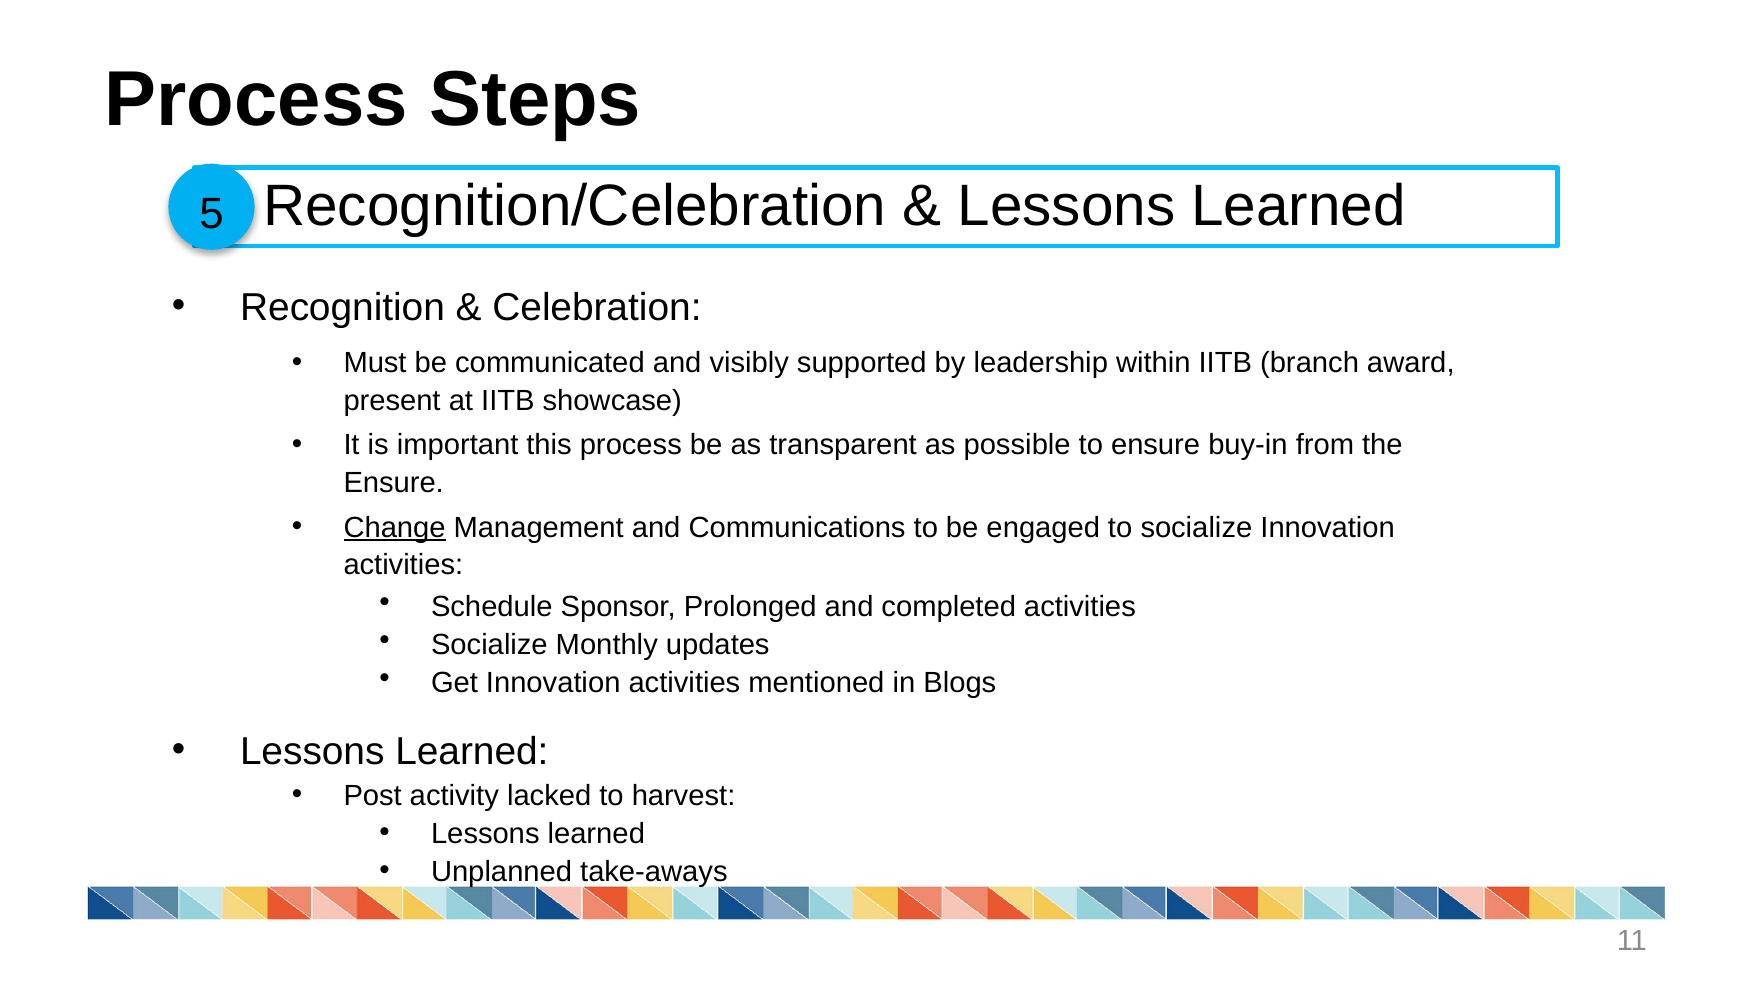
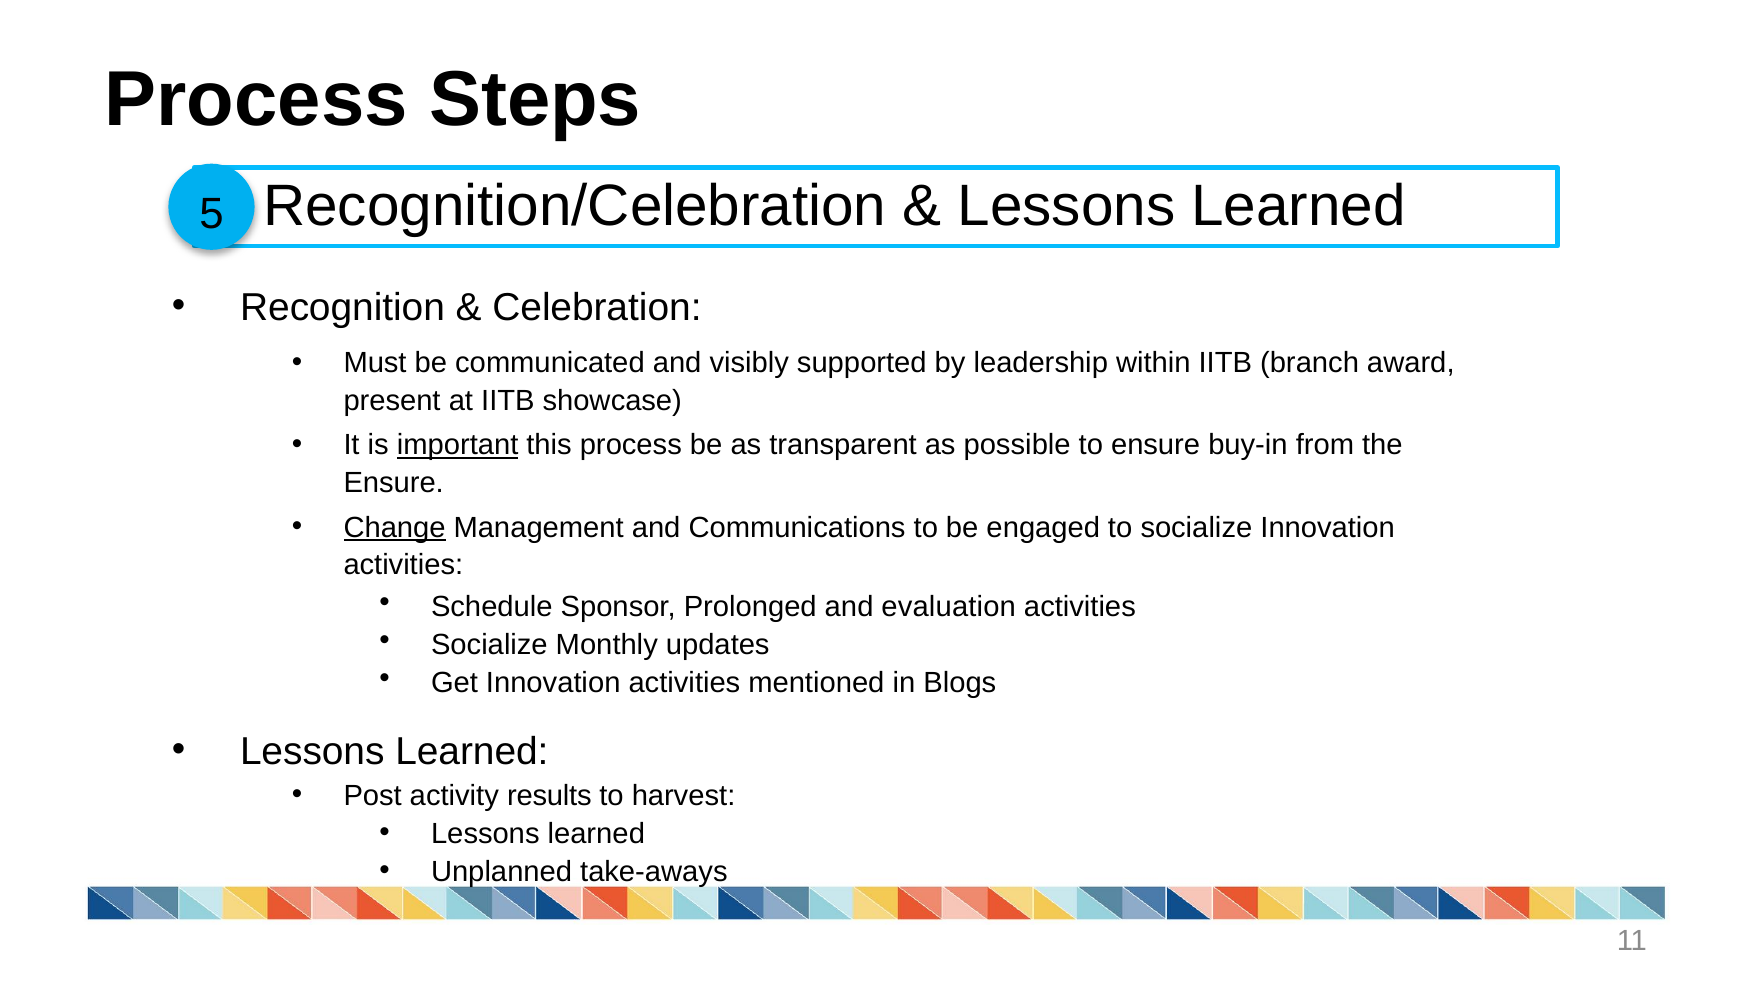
important underline: none -> present (458, 446)
completed: completed -> evaluation (949, 607)
lacked: lacked -> results (549, 796)
